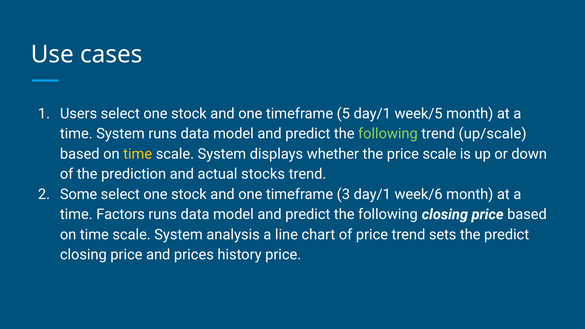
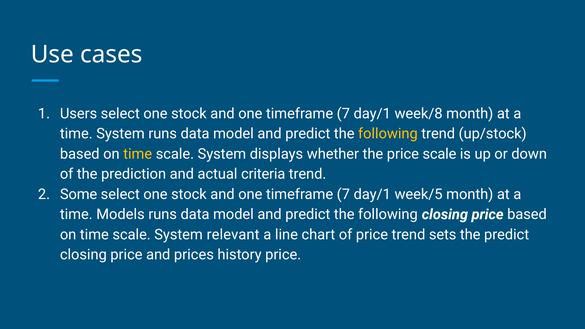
5: 5 -> 7 (343, 114)
week/5: week/5 -> week/8 (419, 114)
following colour: light green -> yellow (388, 134)
up/scale: up/scale -> up/stock (493, 134)
stocks: stocks -> criteria (263, 174)
3: 3 -> 7 (343, 194)
week/6: week/6 -> week/5 (419, 194)
Factors: Factors -> Models (120, 214)
analysis: analysis -> relevant (233, 235)
